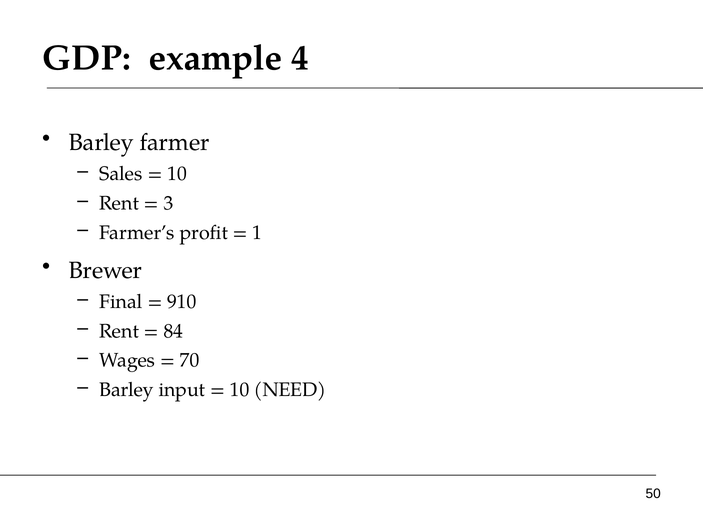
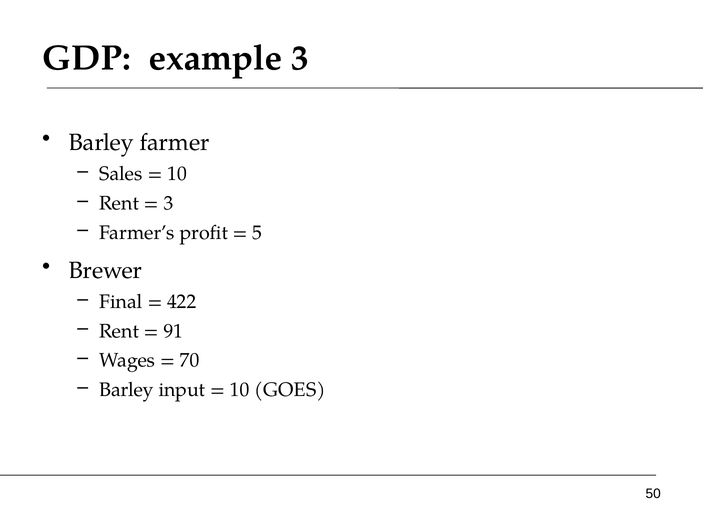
example 4: 4 -> 3 (300, 58)
1: 1 -> 5 (257, 232)
910: 910 -> 422 (182, 301)
84: 84 -> 91 (173, 331)
NEED: NEED -> GOES (290, 389)
